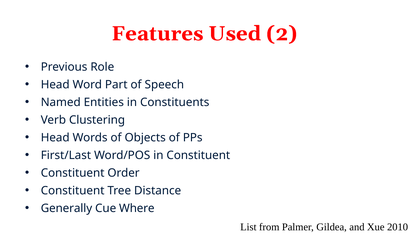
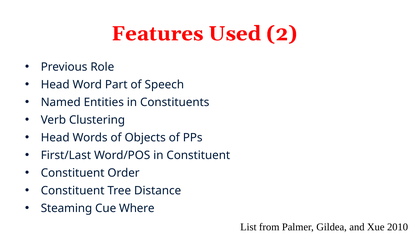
Generally: Generally -> Steaming (66, 208)
